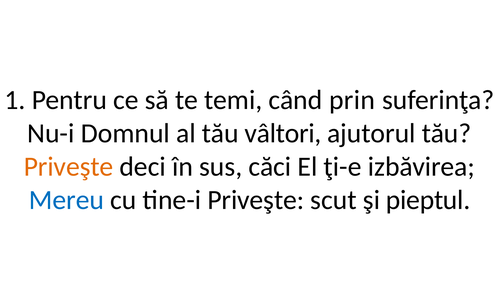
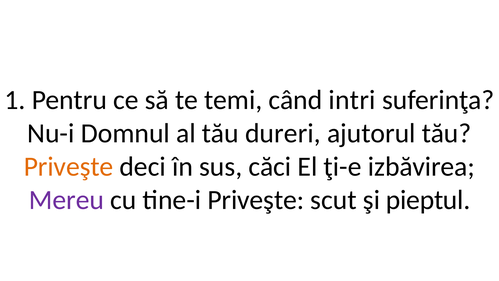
prin: prin -> intri (352, 100)
vâltori: vâltori -> dureri (283, 133)
Mereu colour: blue -> purple (66, 200)
